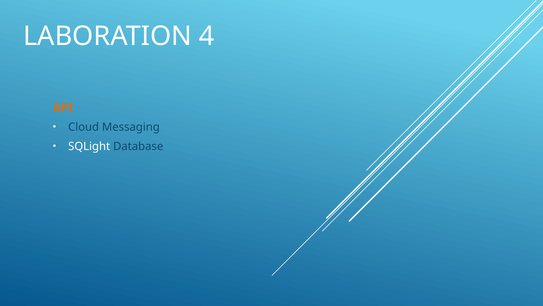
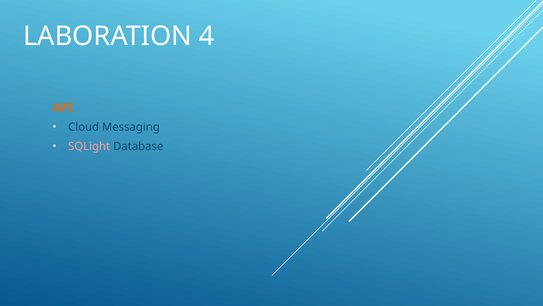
SQLight colour: white -> pink (89, 146)
